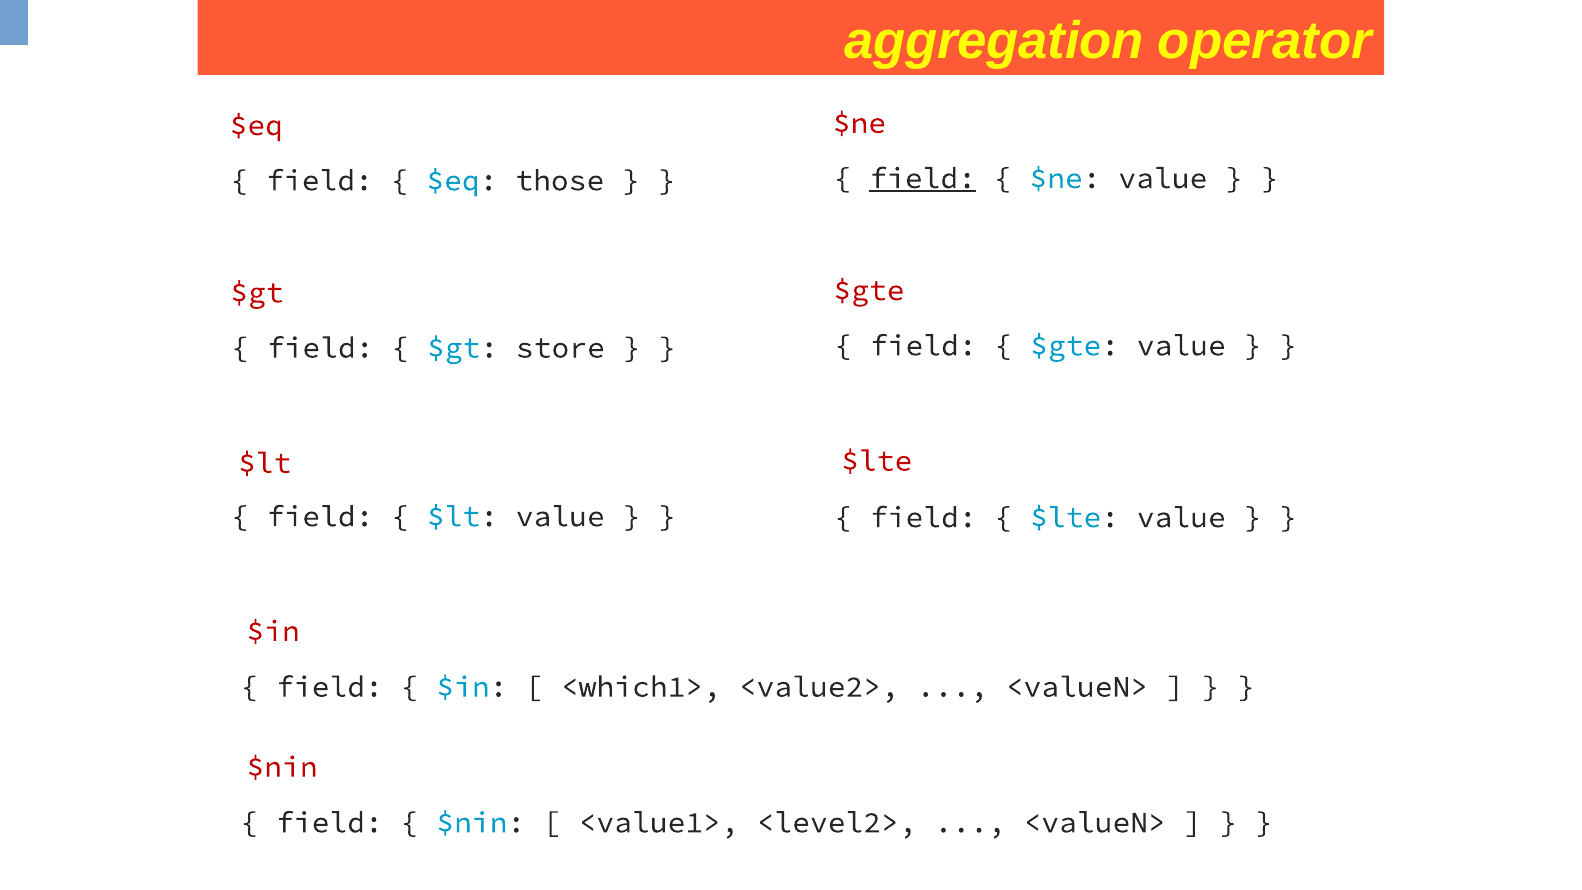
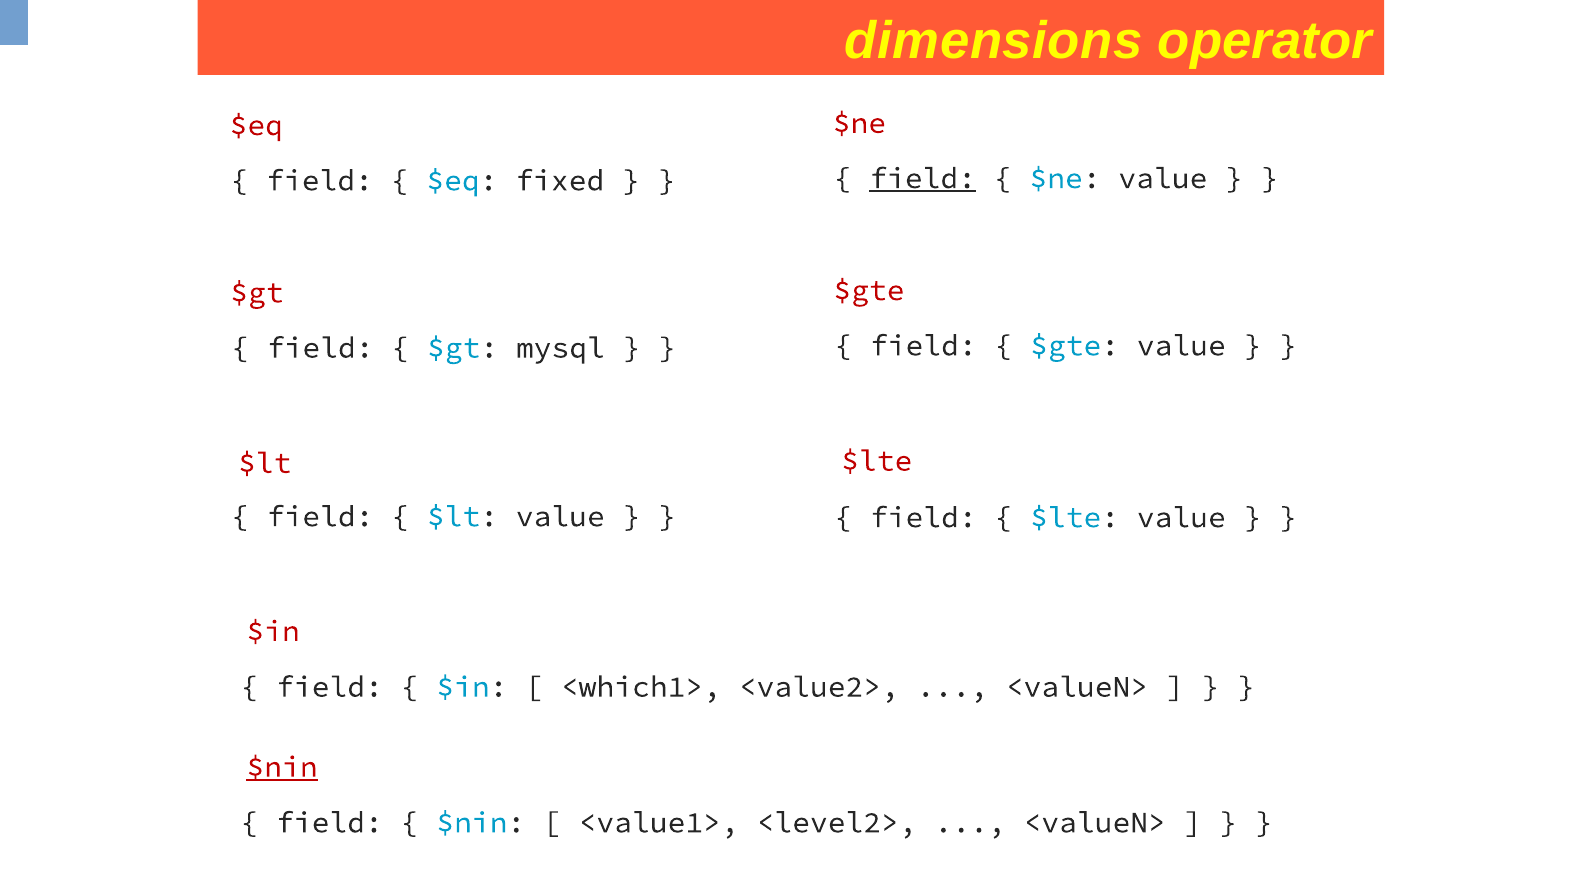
aggregation: aggregation -> dimensions (994, 41)
those: those -> fixed (560, 180)
store: store -> mysql (560, 348)
$nin underline: none -> present (282, 767)
